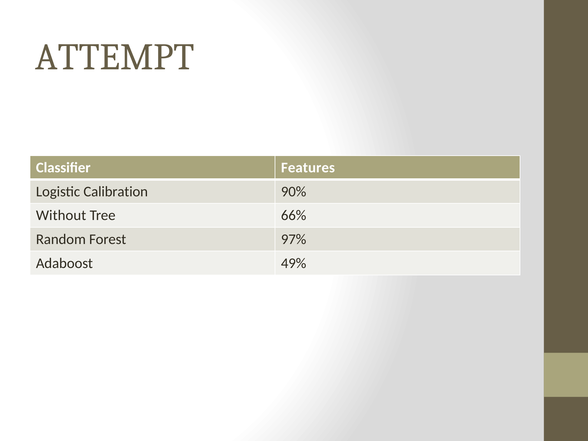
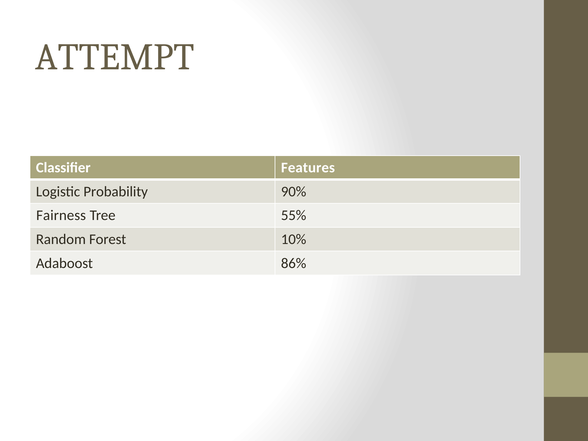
Calibration: Calibration -> Probability (116, 192)
Without: Without -> Fairness (61, 215)
66%: 66% -> 55% (294, 215)
97%: 97% -> 10% (294, 239)
49%: 49% -> 86% (294, 263)
